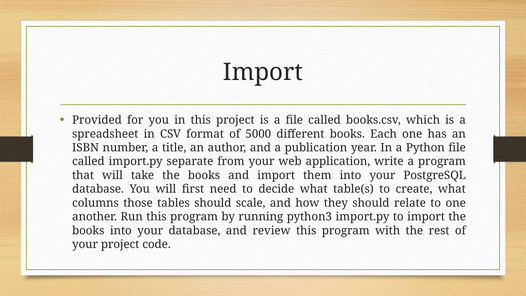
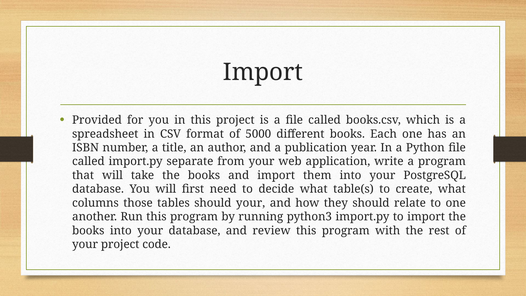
should scale: scale -> your (251, 203)
